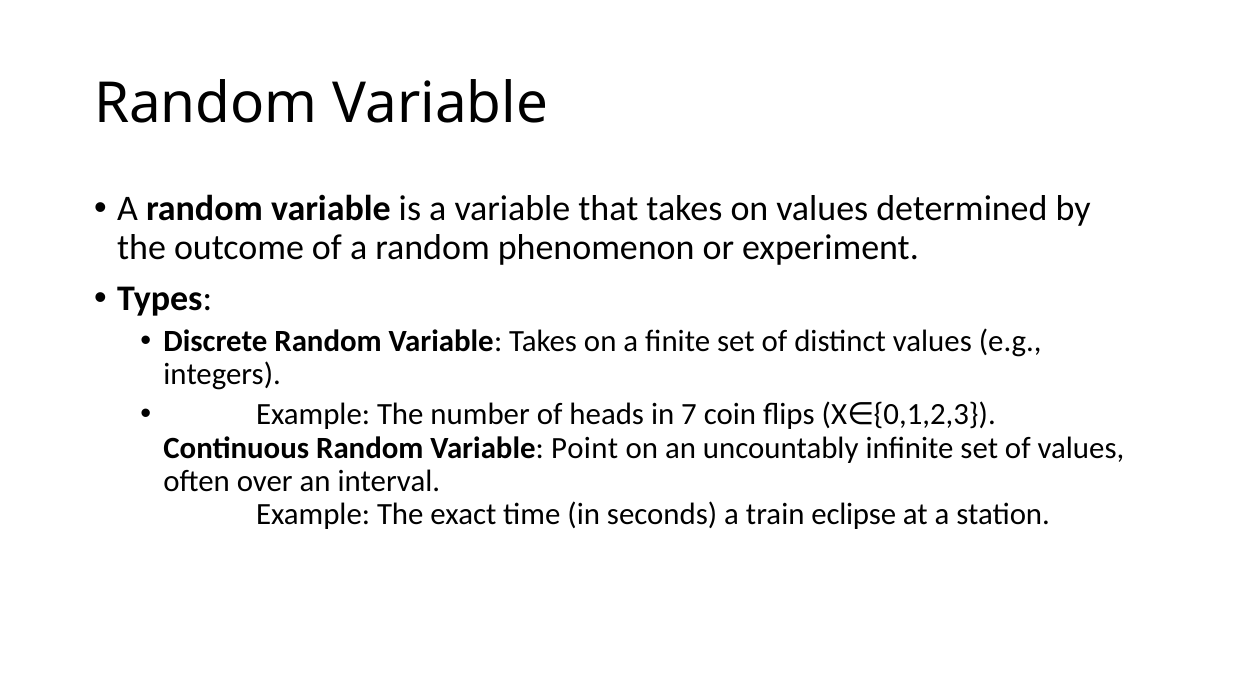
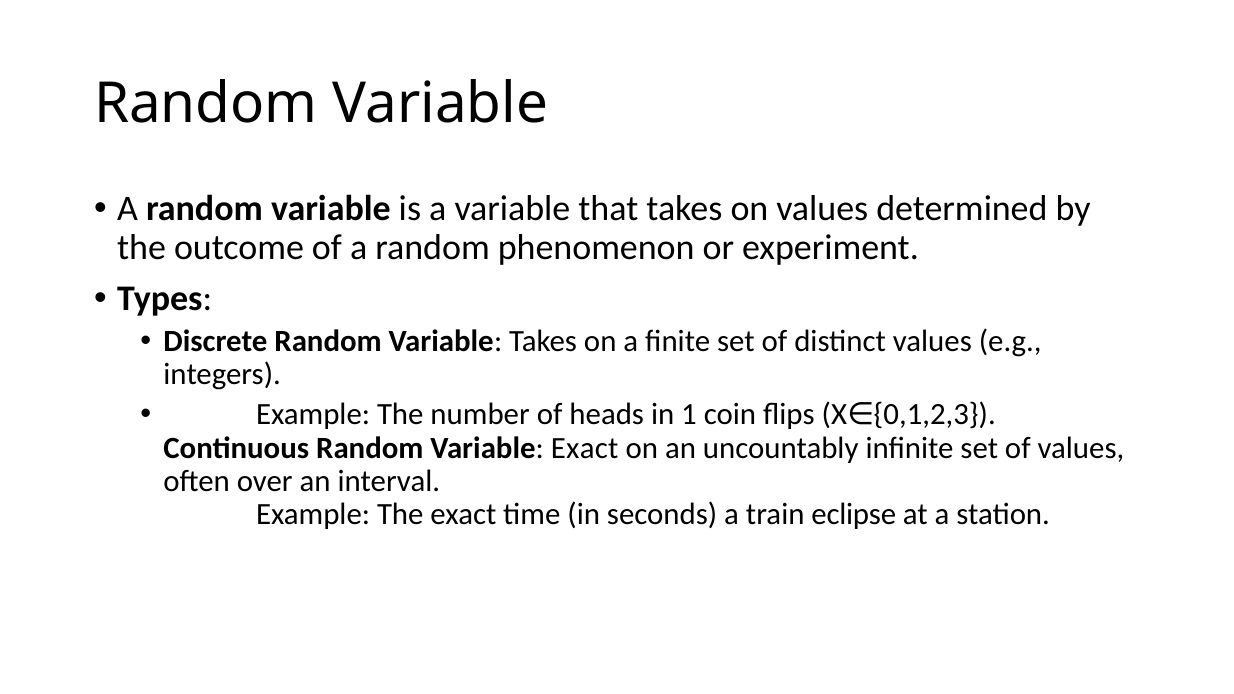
7: 7 -> 1 (689, 415)
Variable Point: Point -> Exact (585, 448)
